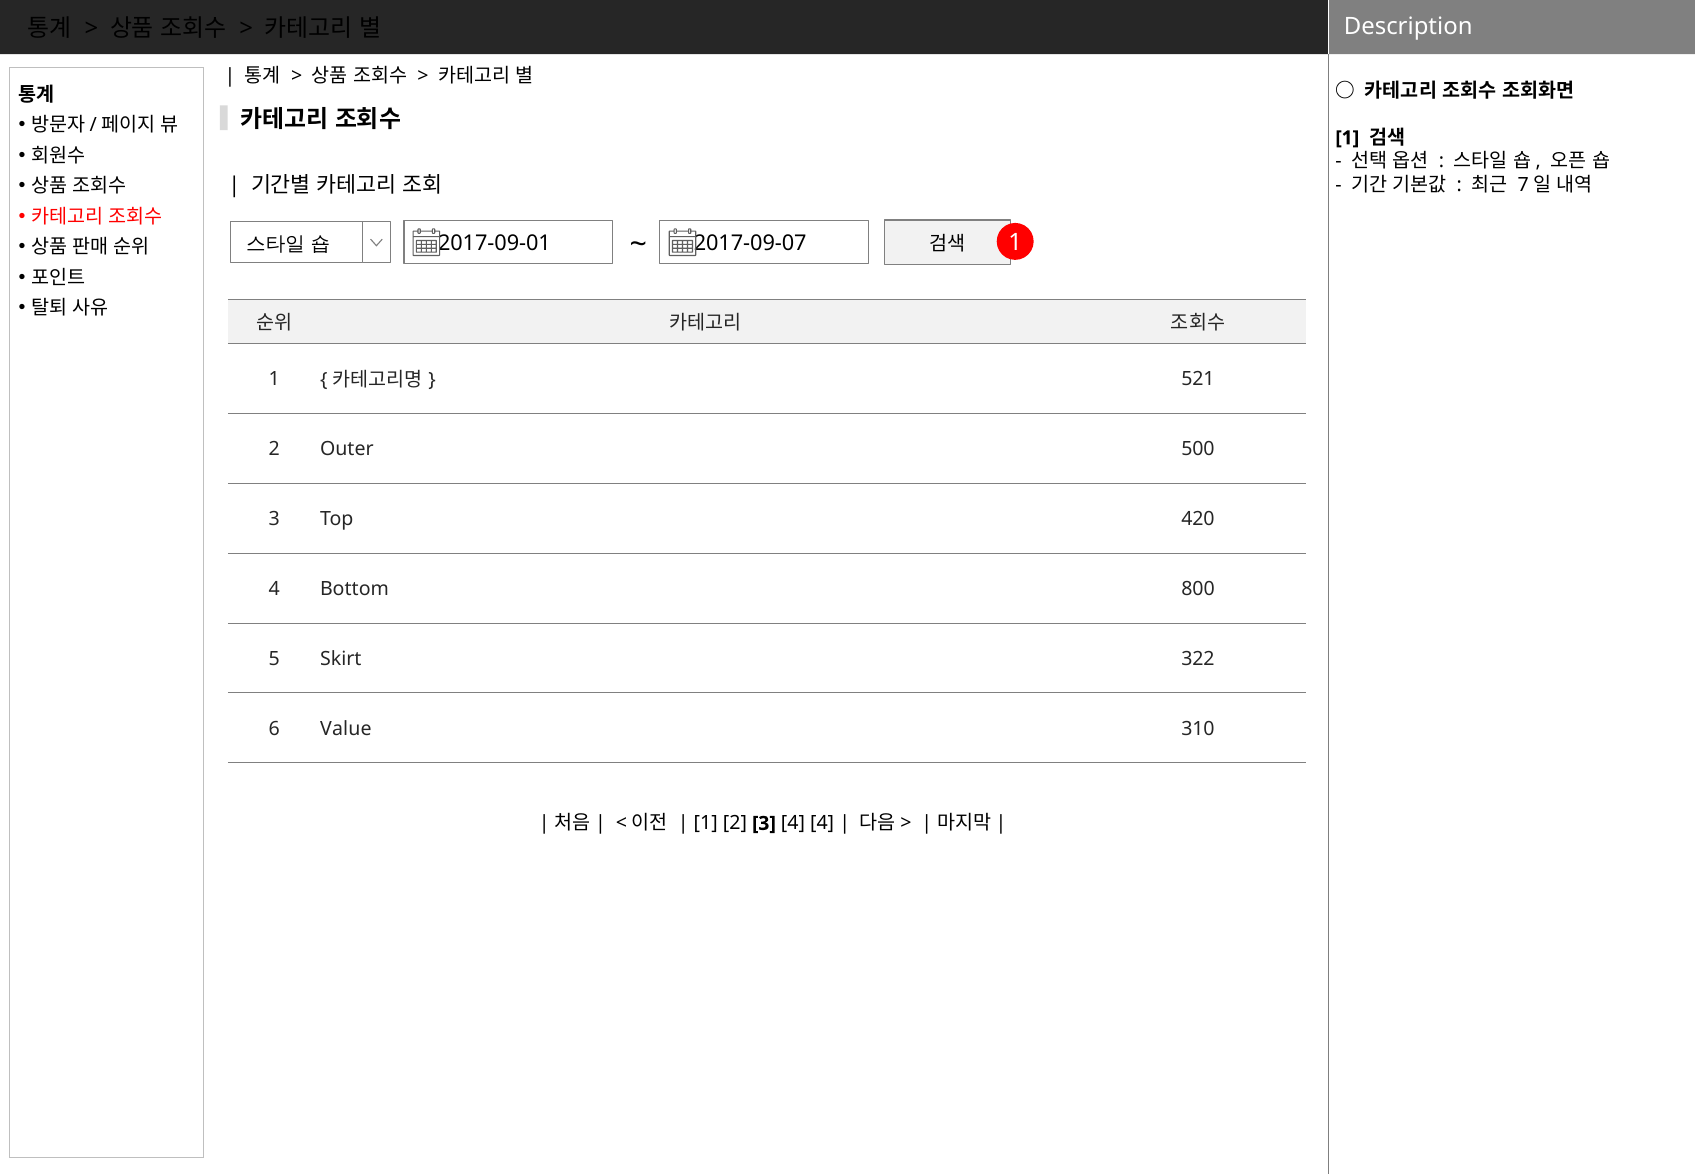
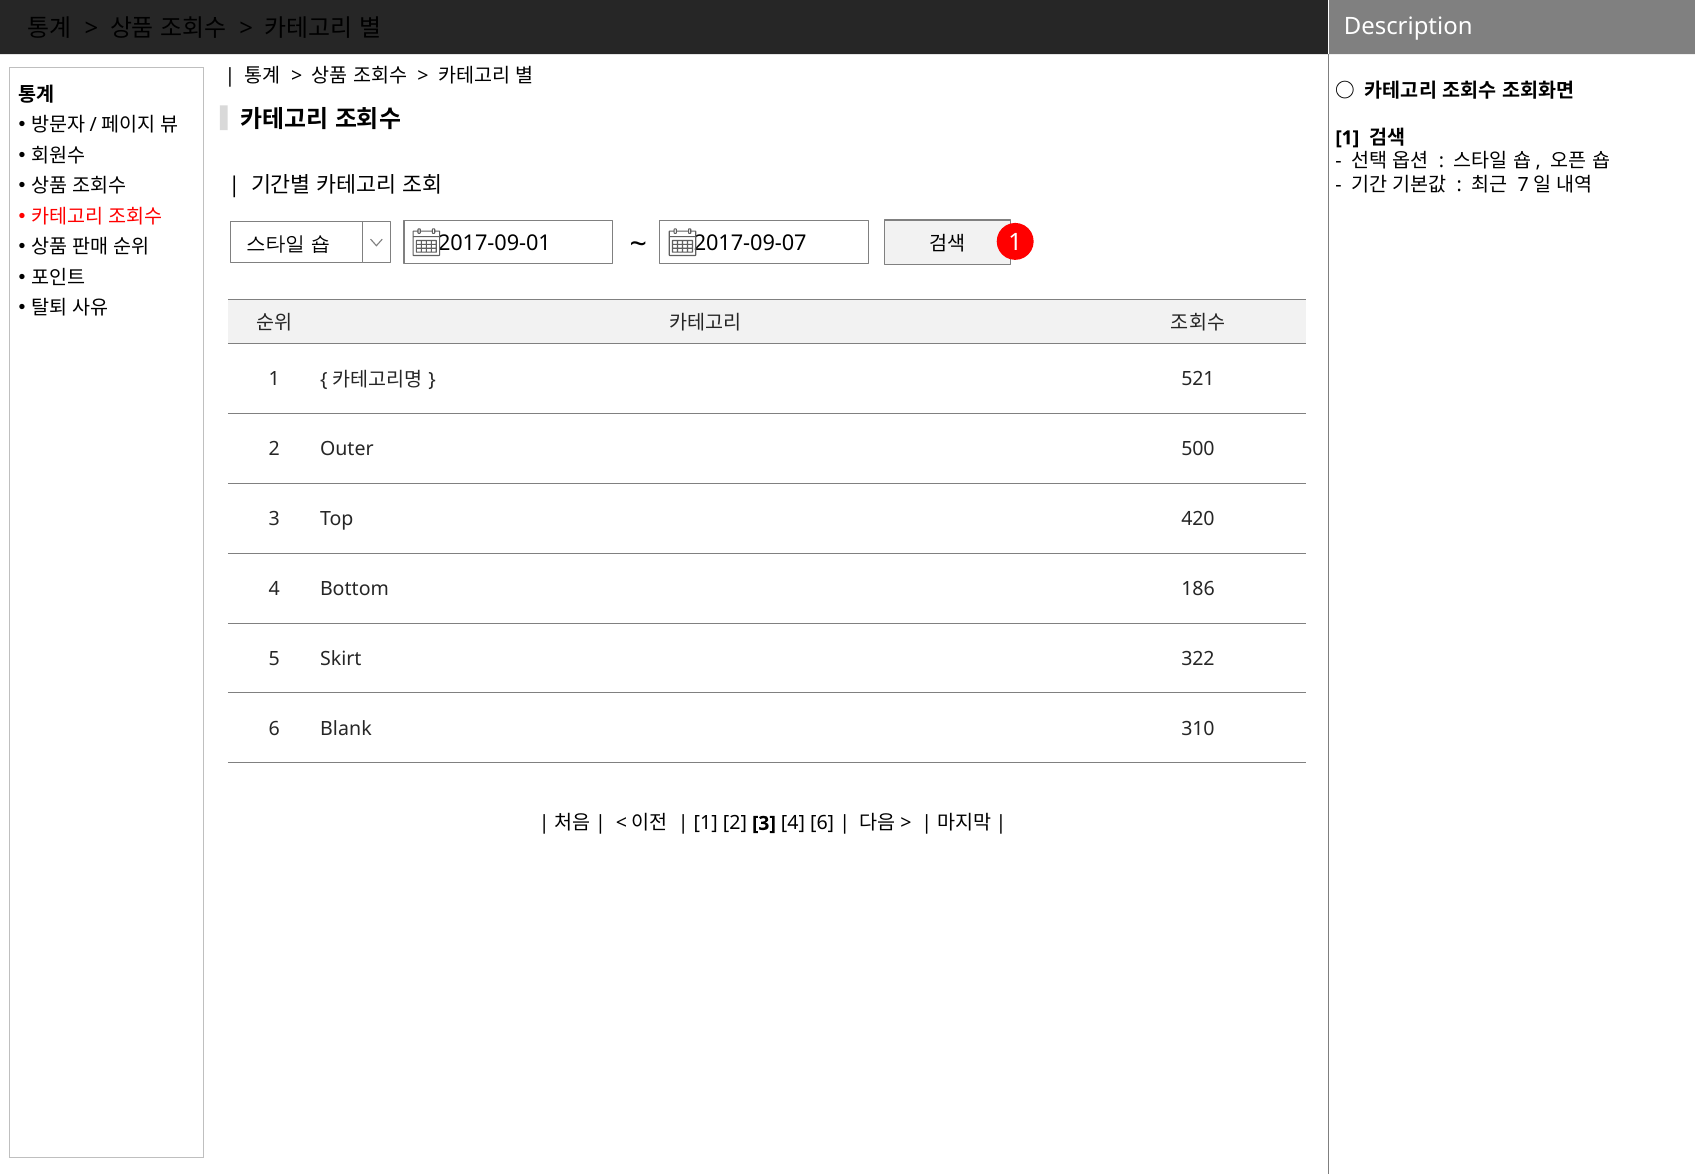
800: 800 -> 186 (1198, 589)
Value: Value -> Blank (346, 729)
4 4: 4 -> 6 (822, 823)
